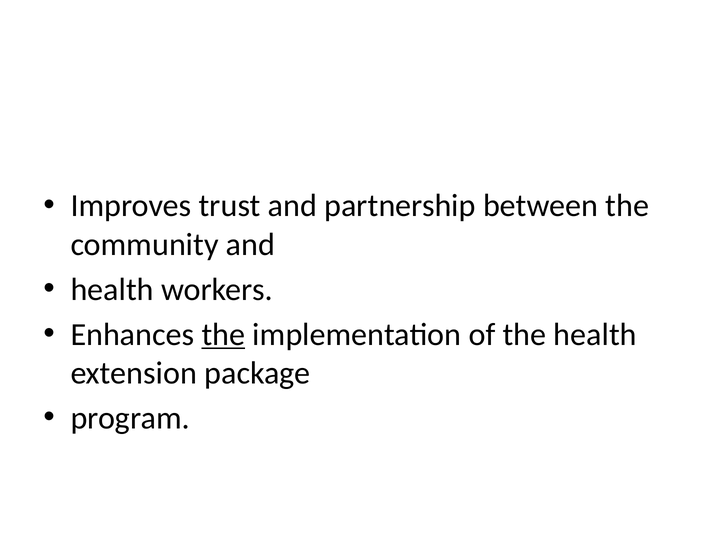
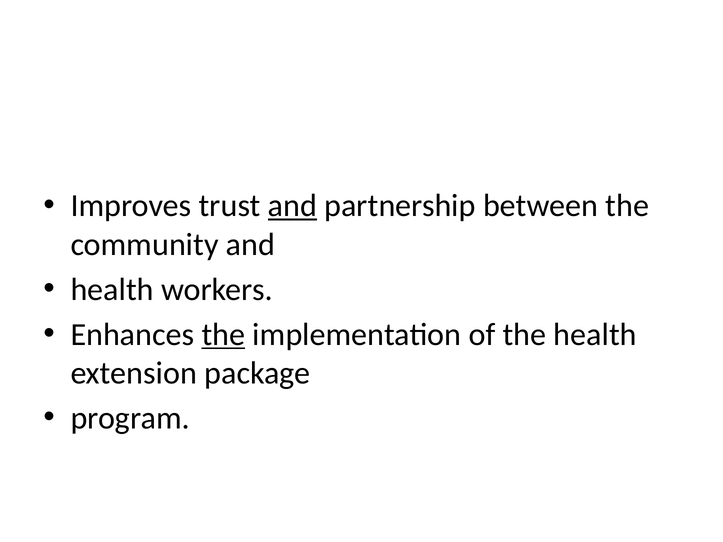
and underline: none -> present (292, 206)
